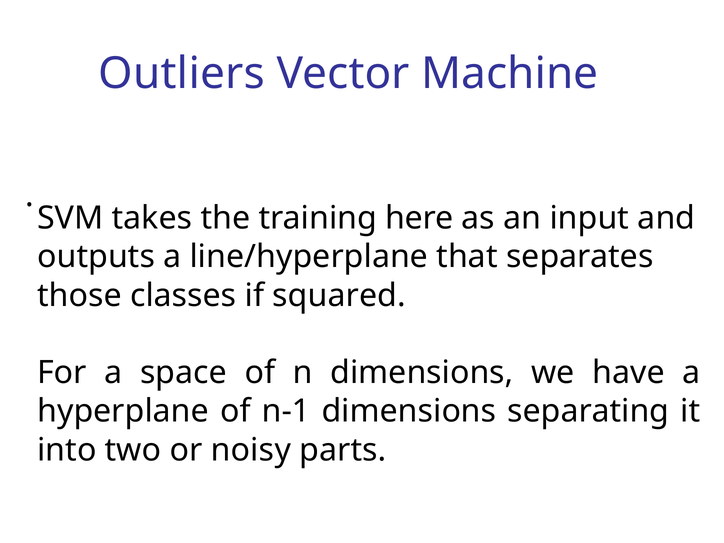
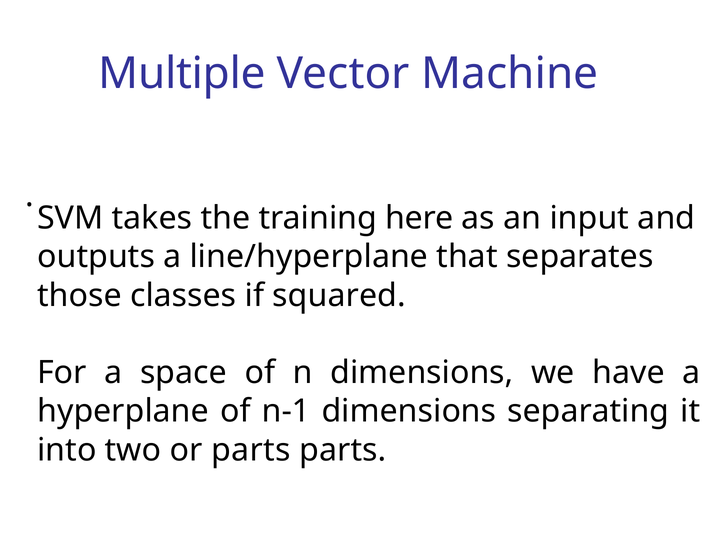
Outliers: Outliers -> Multiple (182, 74)
or noisy: noisy -> parts (251, 450)
